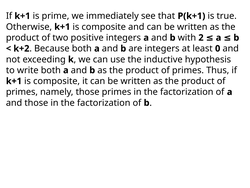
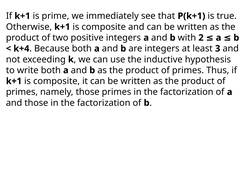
k+2: k+2 -> k+4 (21, 48)
0: 0 -> 3 (218, 48)
